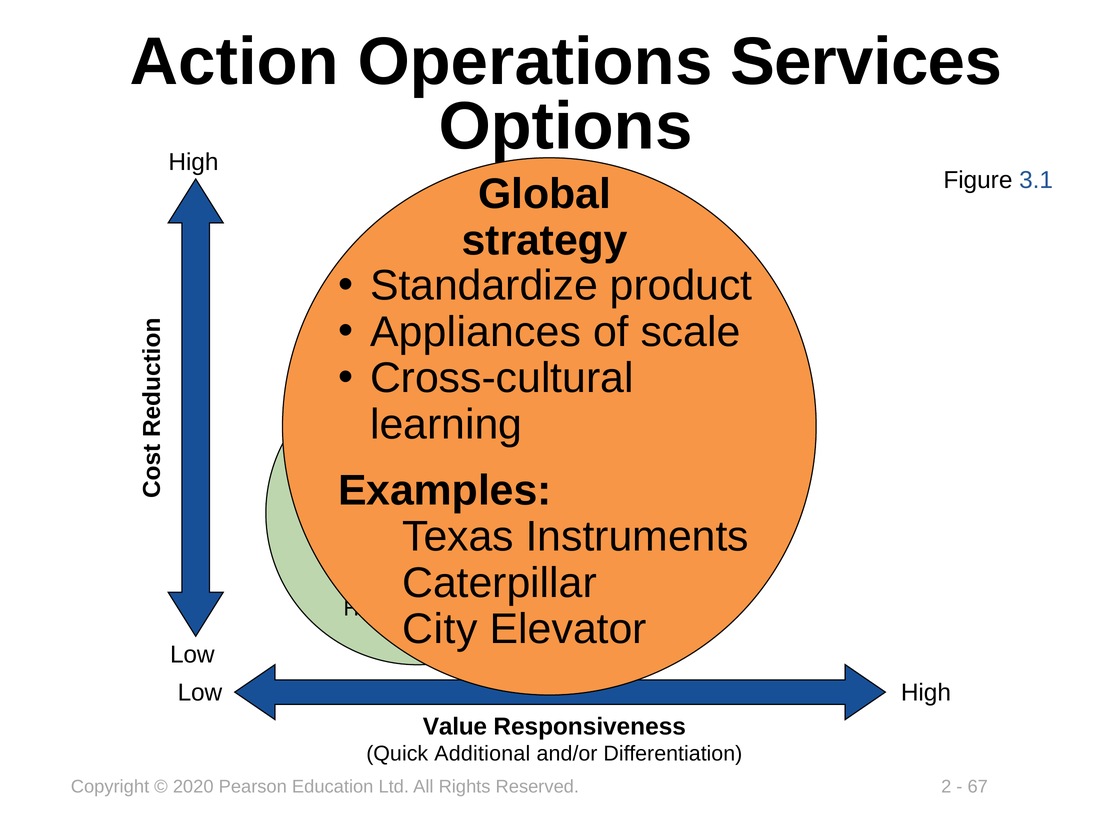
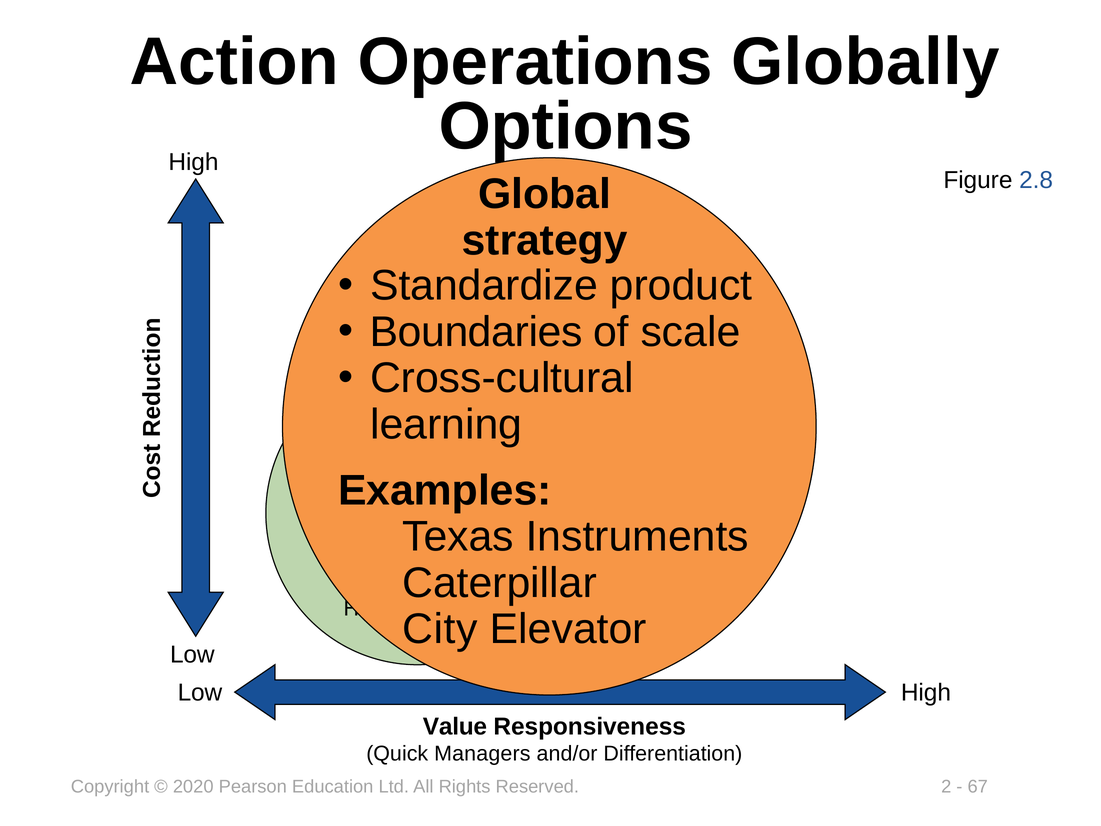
Services: Services -> Globally (865, 62)
3.1: 3.1 -> 2.8 (1036, 180)
Appliances: Appliances -> Boundaries (476, 332)
Additional: Additional -> Managers (482, 754)
